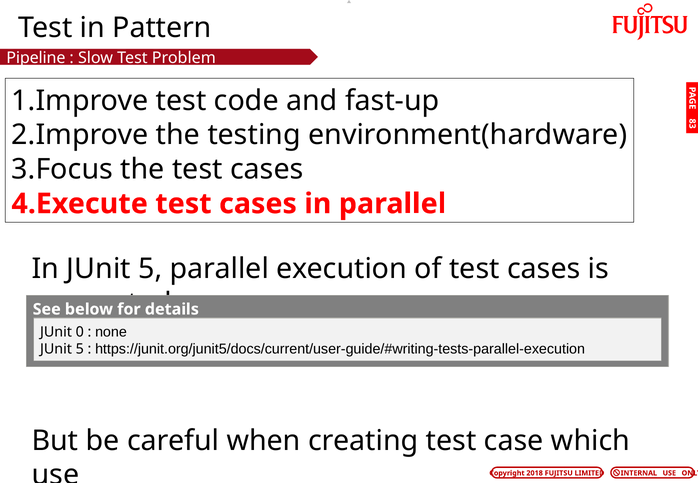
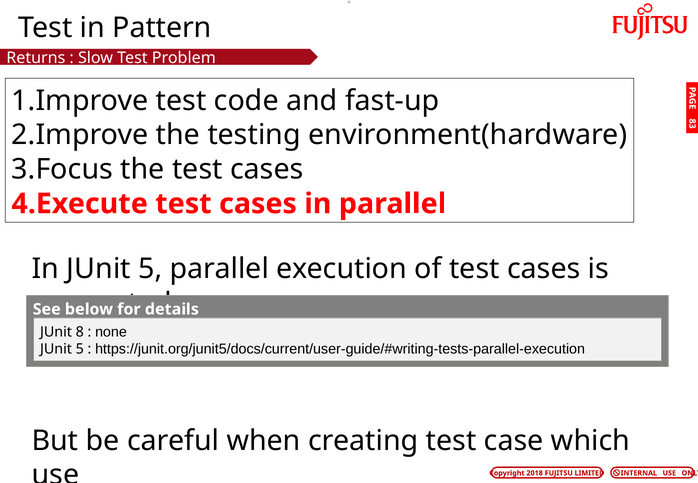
Pipeline: Pipeline -> Returns (36, 58)
JUnit 0: 0 -> 8 (80, 332)
